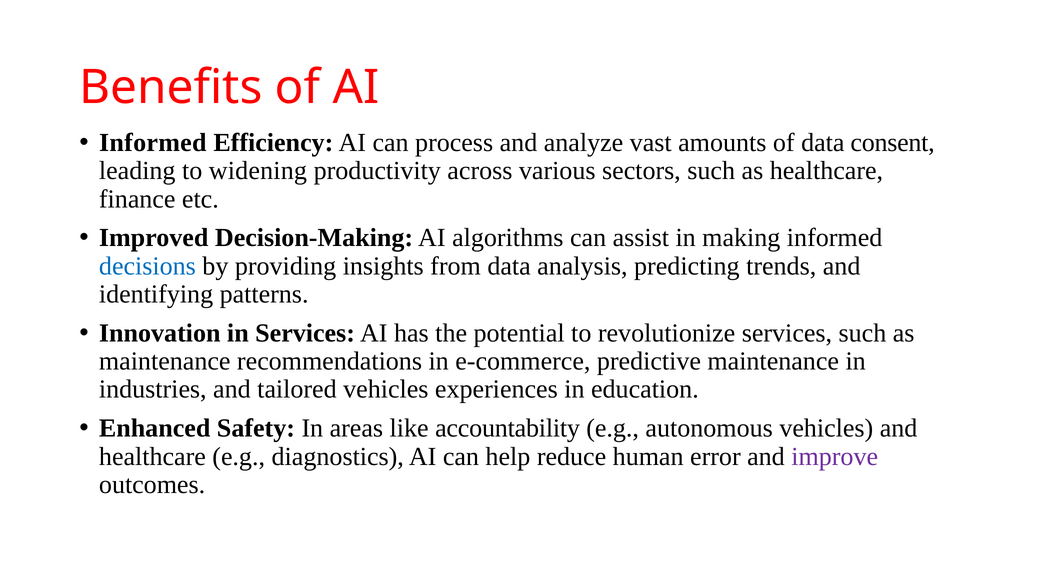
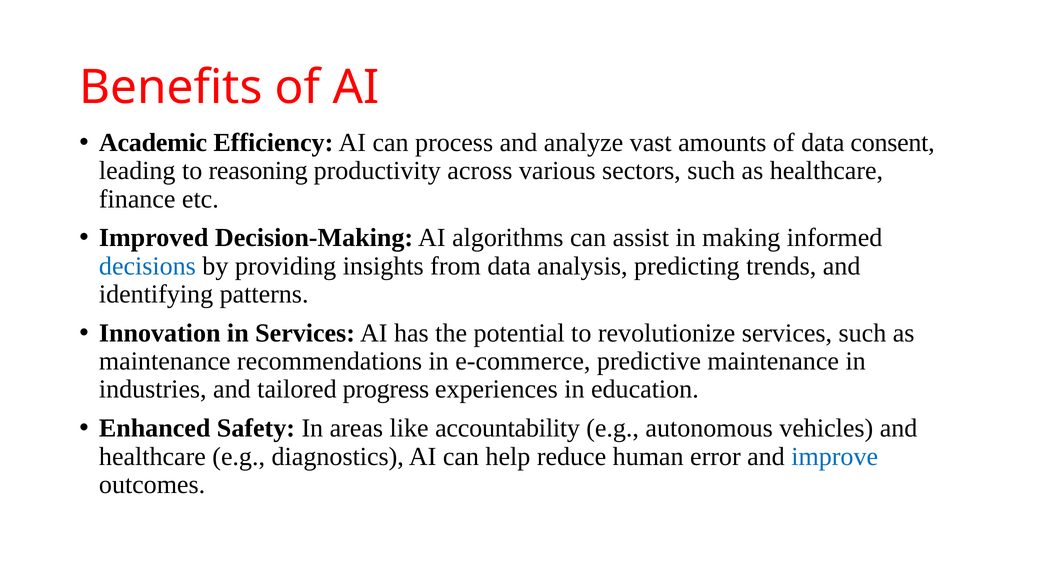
Informed: Informed -> Academic (153, 143)
widening: widening -> reasoning (258, 171)
tailored vehicles: vehicles -> progress (386, 389)
improve colour: purple -> blue (835, 457)
